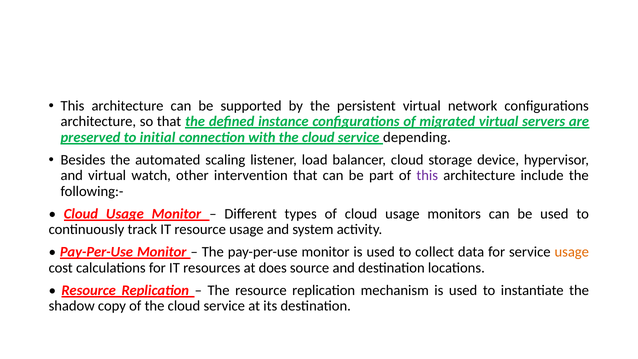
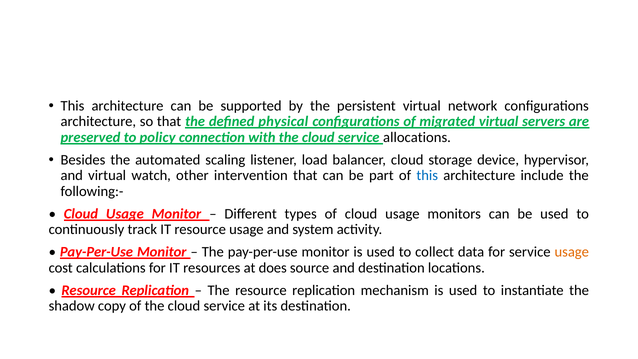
instance: instance -> physical (283, 122)
initial: initial -> policy (158, 137)
depending: depending -> allocations (417, 137)
this colour: purple -> blue (427, 176)
